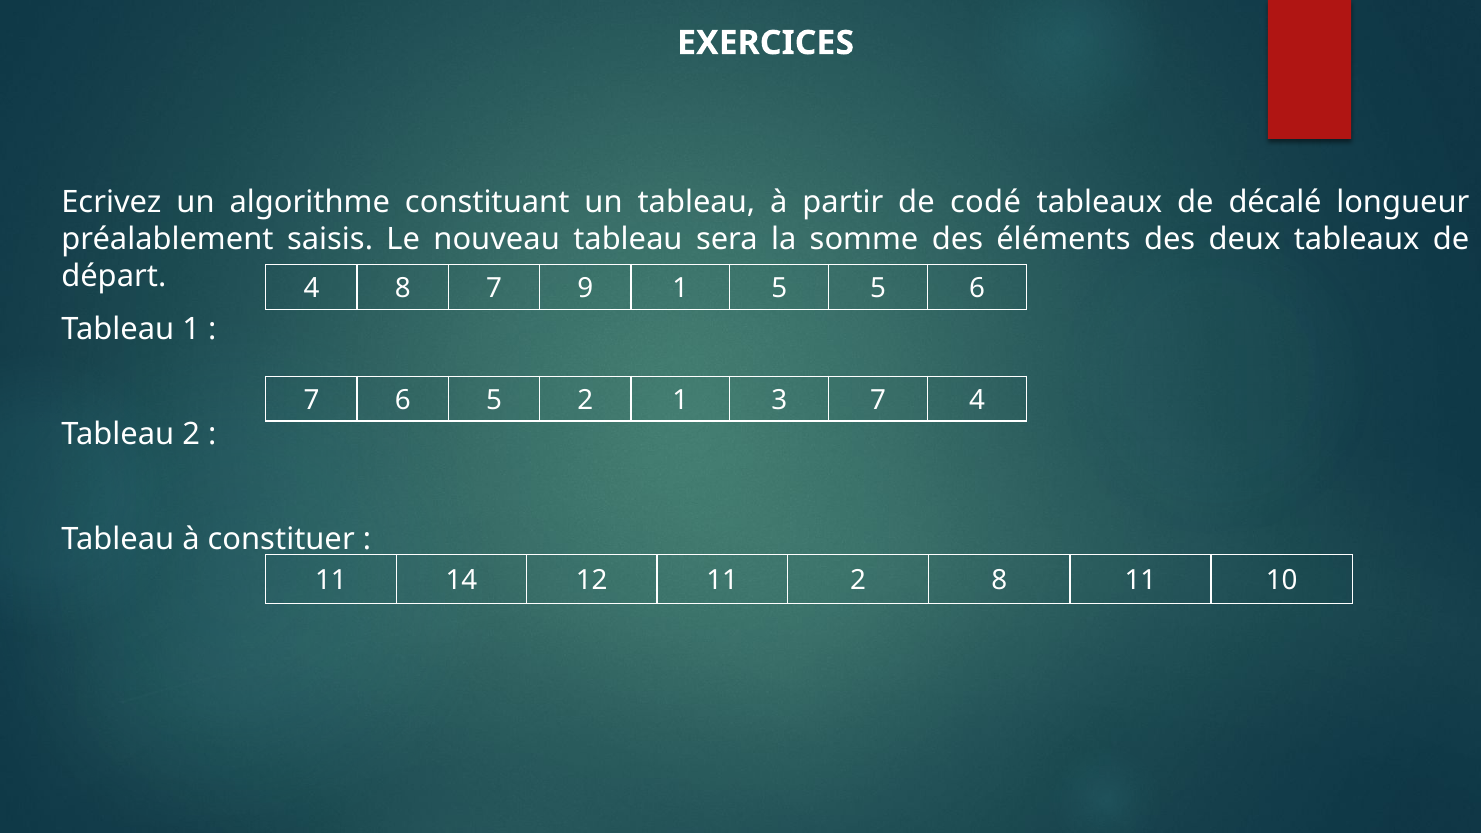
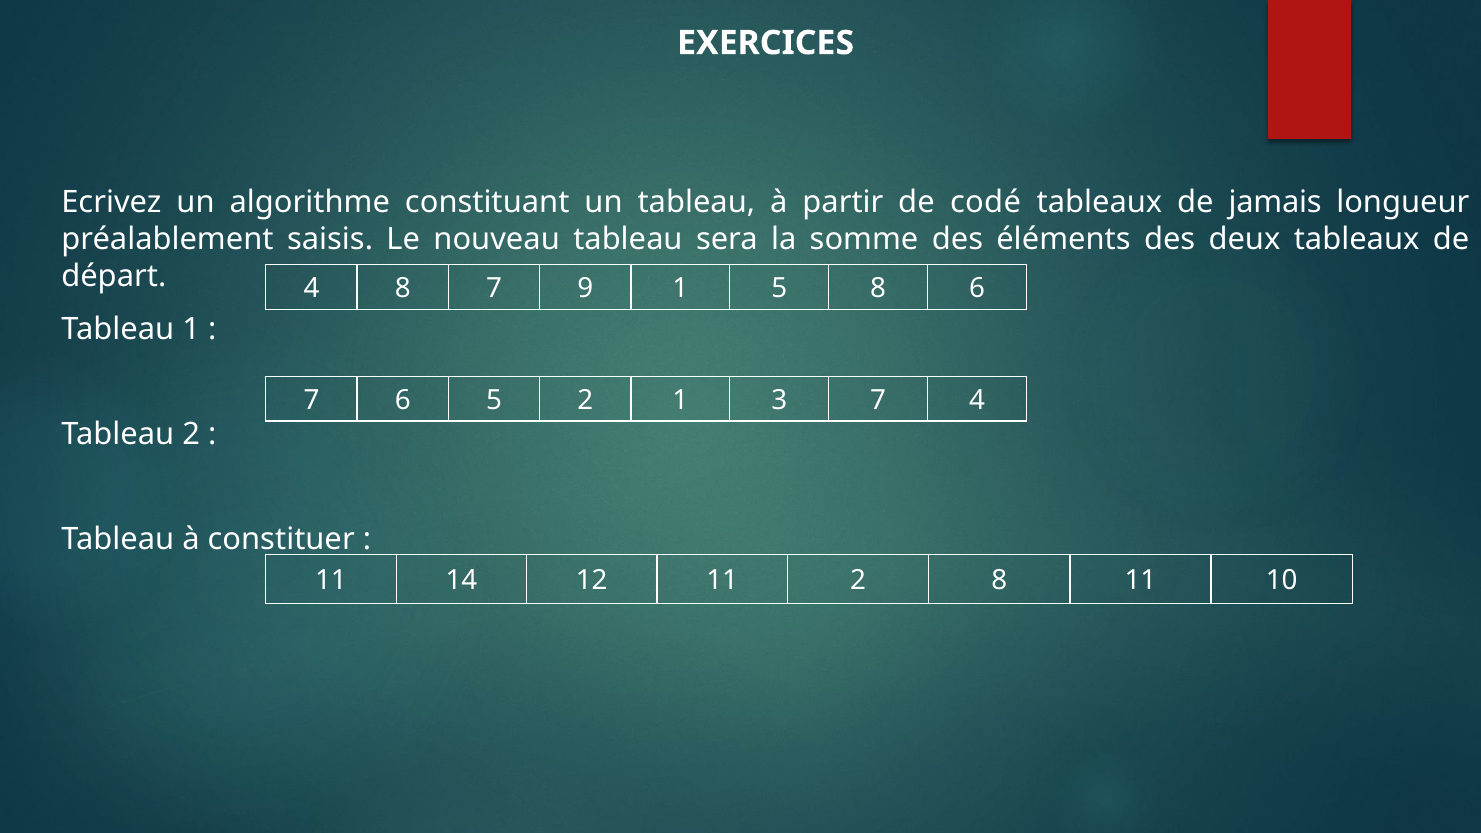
décalé: décalé -> jamais (1275, 202)
5 5: 5 -> 8 (878, 289)
